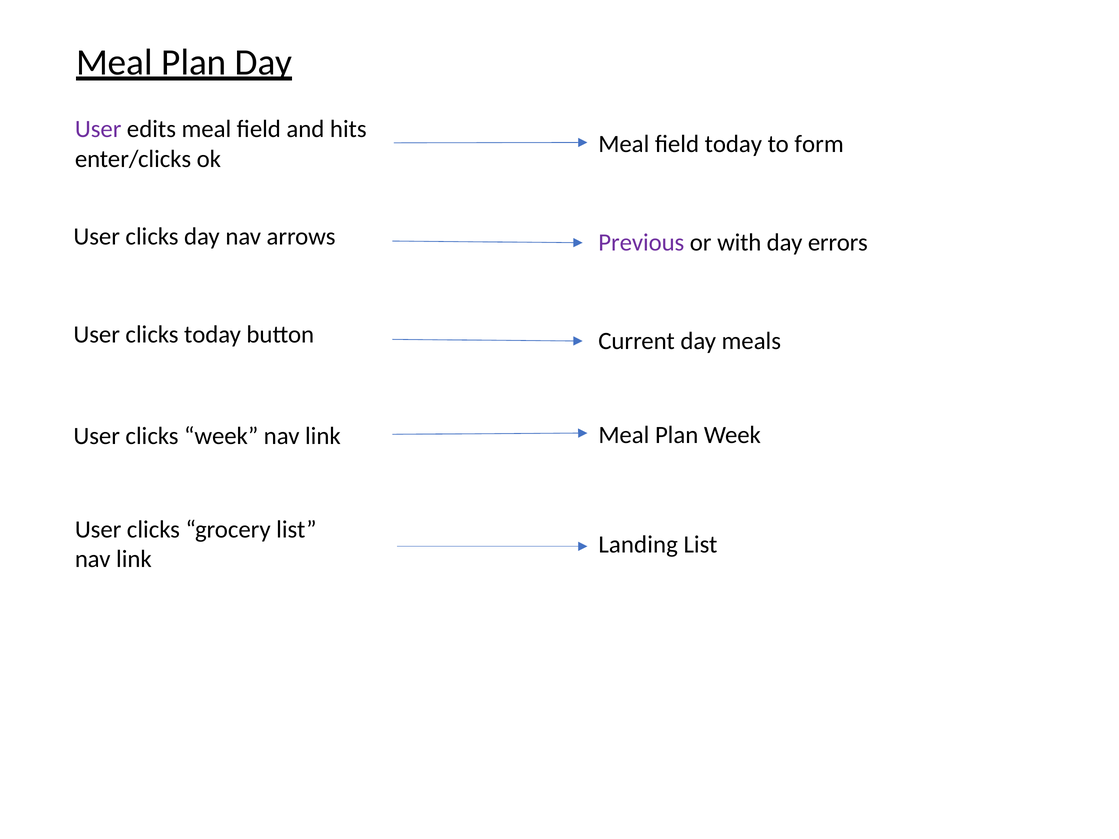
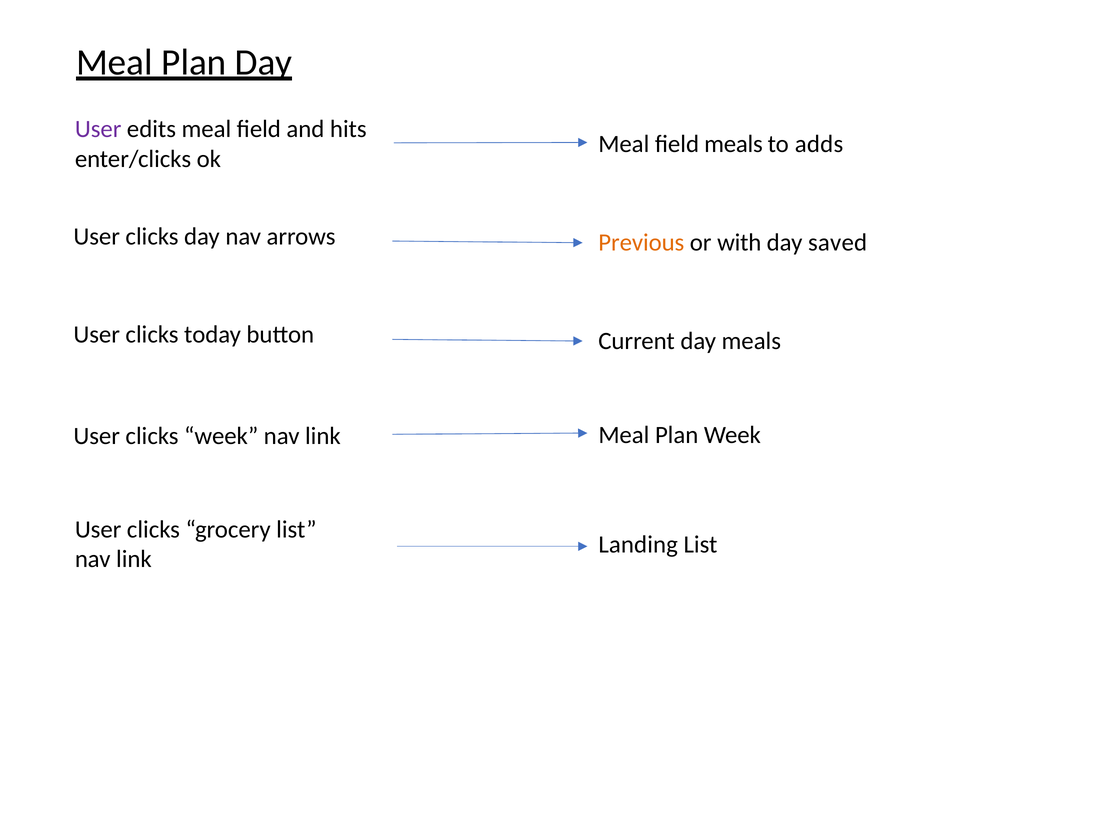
field today: today -> meals (733, 144)
form: form -> adds (819, 144)
Previous colour: purple -> orange (641, 243)
errors: errors -> saved (838, 243)
